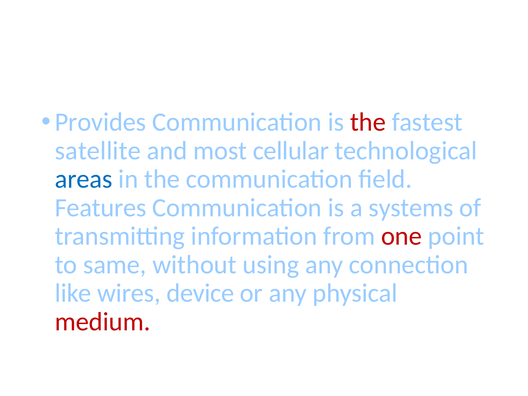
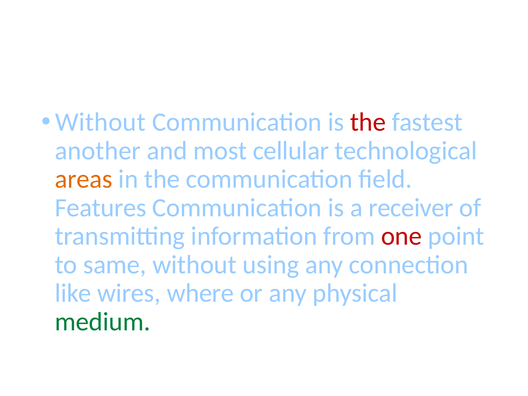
Provides: Provides -> Without (100, 122)
satellite: satellite -> another (98, 151)
areas colour: blue -> orange (84, 179)
systems: systems -> receiver (411, 208)
device: device -> where (200, 293)
medium colour: red -> green (103, 322)
